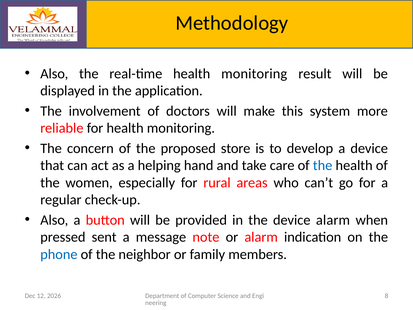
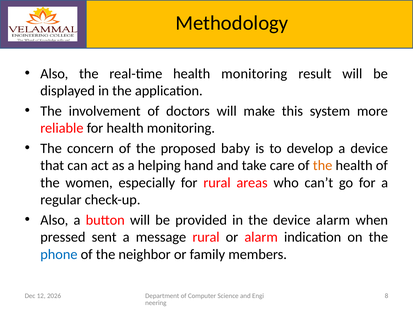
store: store -> baby (235, 148)
the colour: blue -> orange (323, 165)
message note: note -> rural (206, 237)
